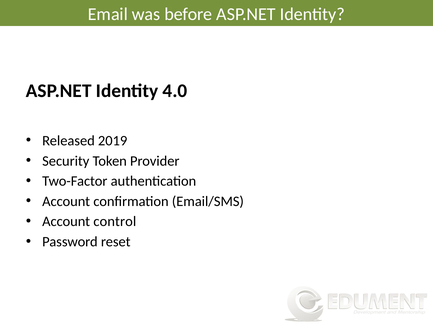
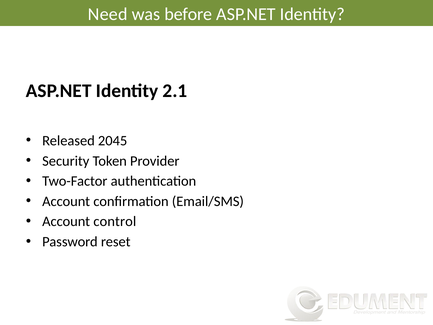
Email: Email -> Need (108, 14)
4.0: 4.0 -> 2.1 (175, 91)
2019: 2019 -> 2045 (113, 141)
